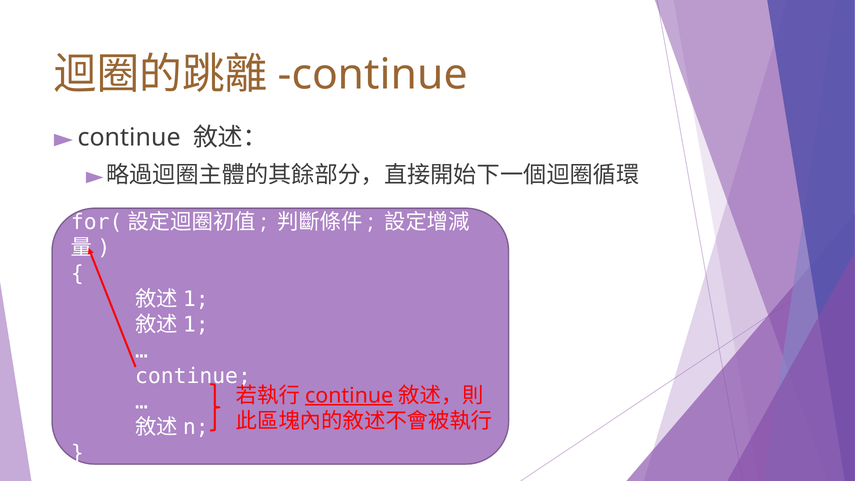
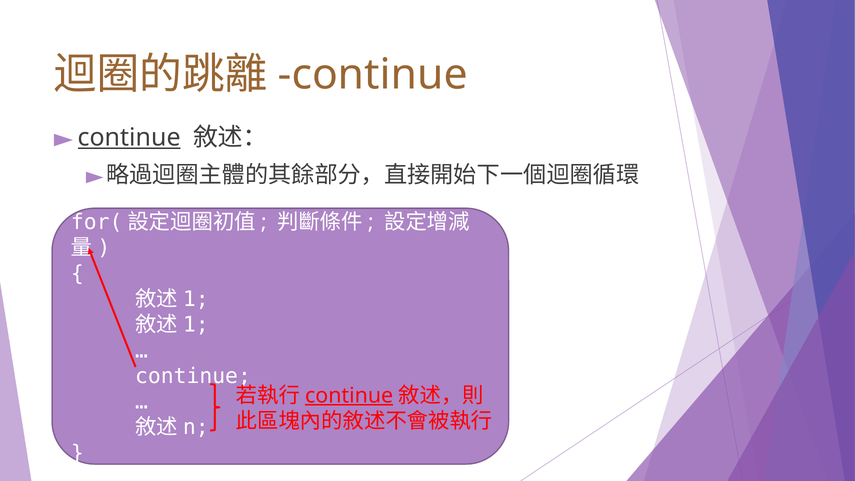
continue underline: none -> present (129, 137)
